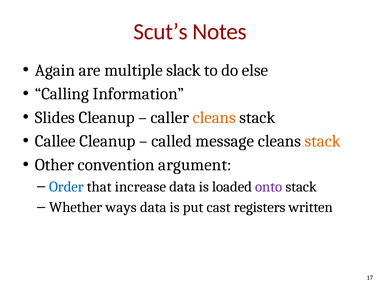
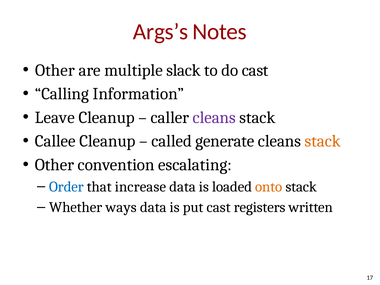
Scut’s: Scut’s -> Args’s (161, 32)
Again: Again -> Other (55, 70)
do else: else -> cast (255, 70)
Slides: Slides -> Leave (55, 118)
cleans colour: orange -> purple (214, 118)
message: message -> generate (225, 141)
argument: argument -> escalating (195, 165)
onto colour: purple -> orange (269, 187)
